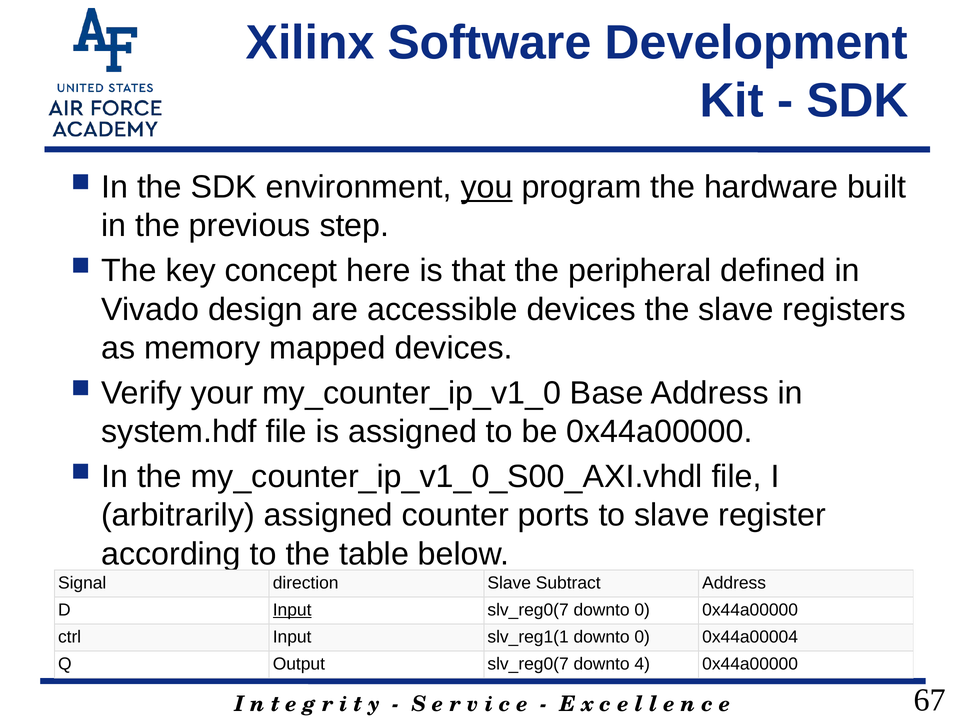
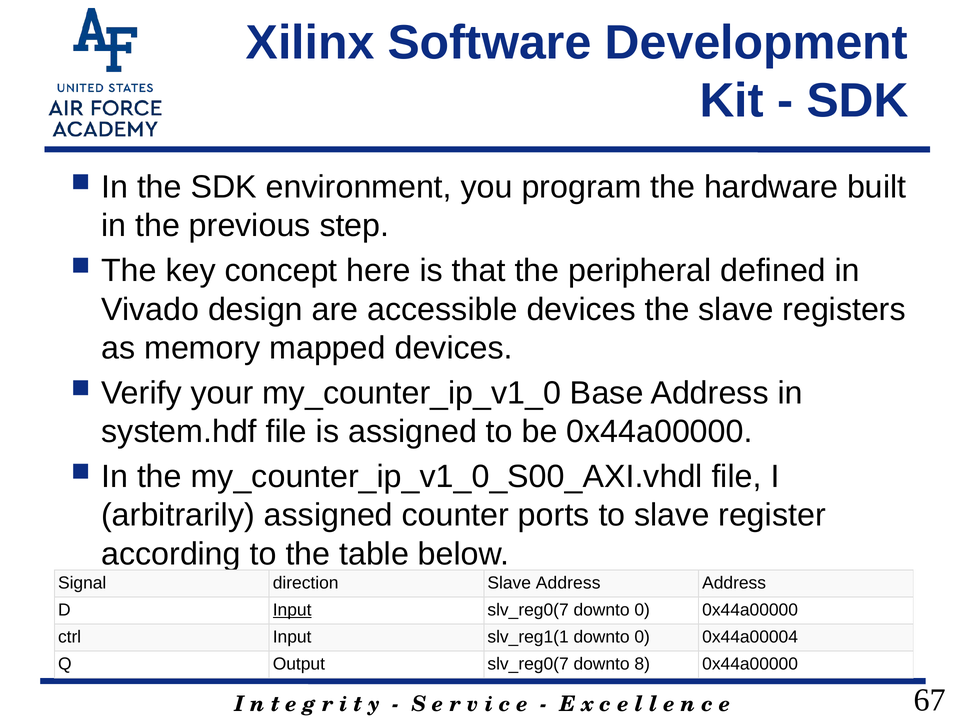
you underline: present -> none (487, 187)
Slave Subtract: Subtract -> Address (568, 583)
4: 4 -> 8 (642, 664)
